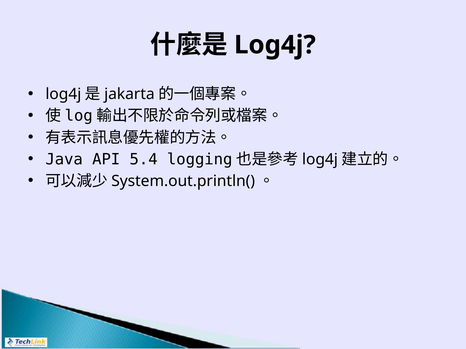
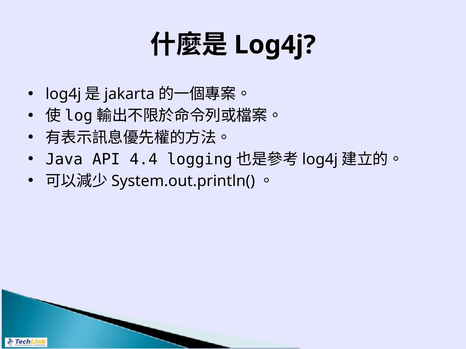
5.4: 5.4 -> 4.4 (144, 160)
